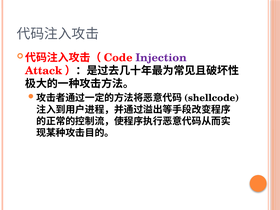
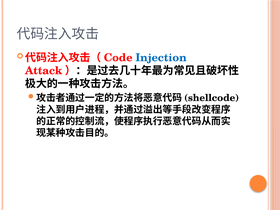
Injection colour: purple -> blue (161, 58)
